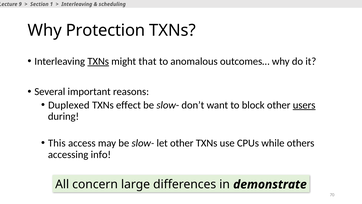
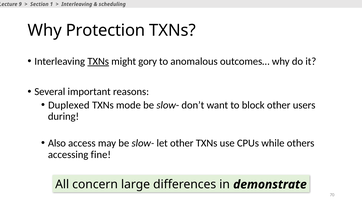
that: that -> gory (148, 61)
effect: effect -> mode (128, 105)
users underline: present -> none (304, 105)
This: This -> Also (57, 143)
info: info -> fine (101, 154)
